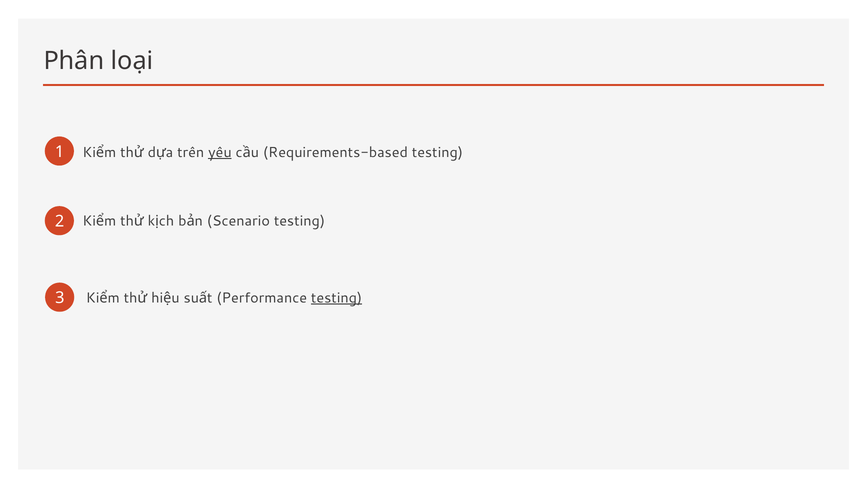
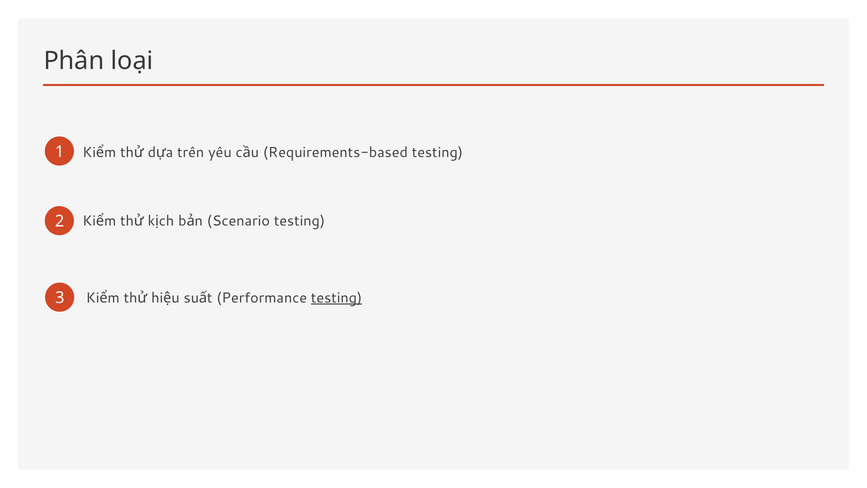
yêu underline: present -> none (220, 152)
